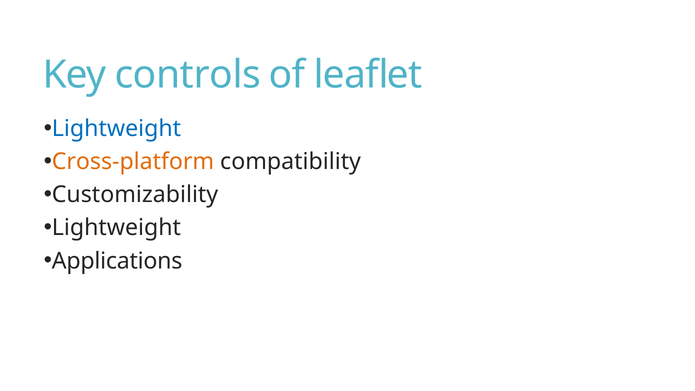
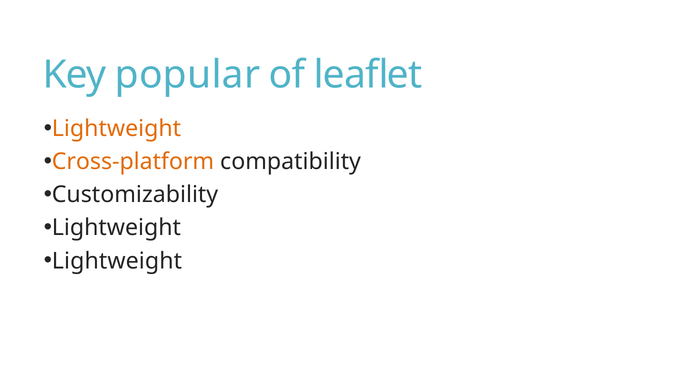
controls: controls -> popular (188, 75)
Lightweight colour: blue -> orange (116, 129)
Applications: Applications -> Lightweight (117, 261)
